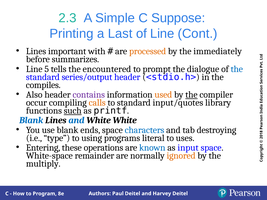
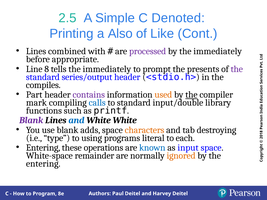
2.3: 2.3 -> 2.5 (67, 18)
Suppose: Suppose -> Denoted (178, 18)
Last: Last -> Also (120, 34)
of Line: Line -> Like (162, 34)
important: important -> combined (67, 51)
processed colour: orange -> purple (148, 51)
summarizes: summarizes -> appropriate (75, 59)
Line 5: 5 -> 8 (47, 69)
tells the encountered: encountered -> immediately (107, 69)
dialogue: dialogue -> presents (203, 69)
the colour: blue -> purple (237, 69)
Also: Also -> Part (34, 95)
occur: occur -> mark (36, 103)
calls colour: orange -> blue (97, 103)
input/quotes: input/quotes -> input/double (178, 103)
such underline: present -> none (73, 111)
Blank colour: blue -> purple (31, 120)
ends: ends -> adds (90, 130)
characters colour: blue -> orange (145, 130)
uses: uses -> each (185, 138)
multiply: multiply -> entering (43, 164)
